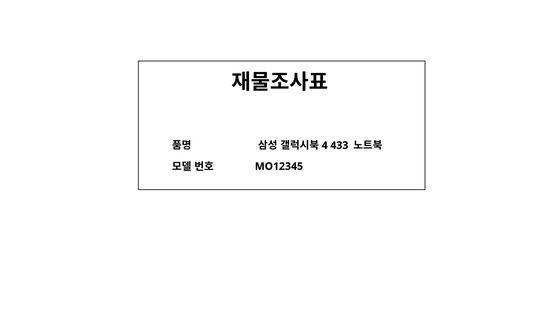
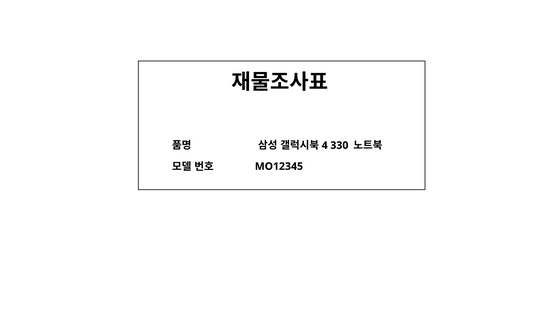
433: 433 -> 330 (339, 145)
